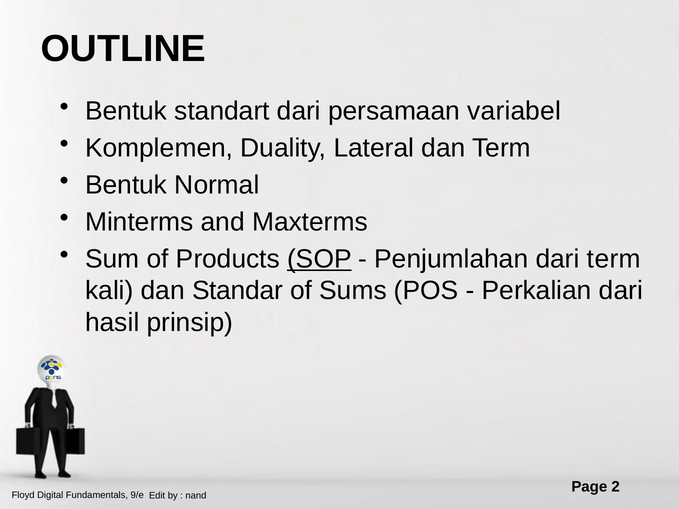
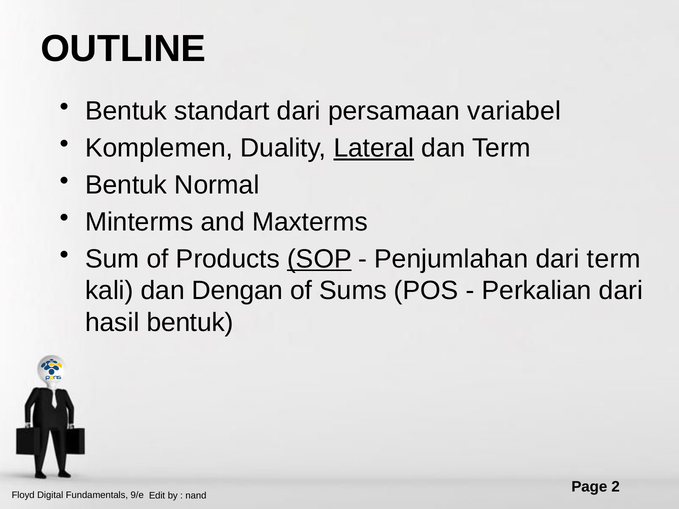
Lateral underline: none -> present (374, 148)
Standar: Standar -> Dengan (238, 291)
hasil prinsip: prinsip -> bentuk (190, 323)
